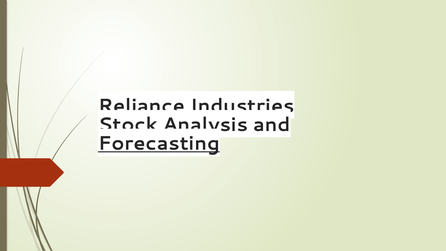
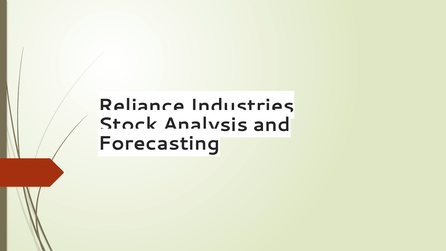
Forecasting underline: present -> none (159, 143)
